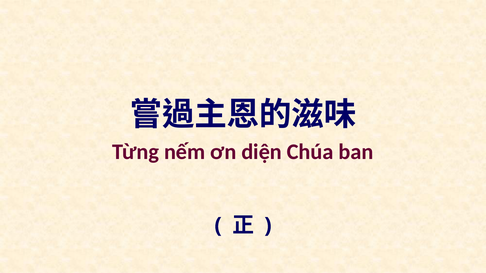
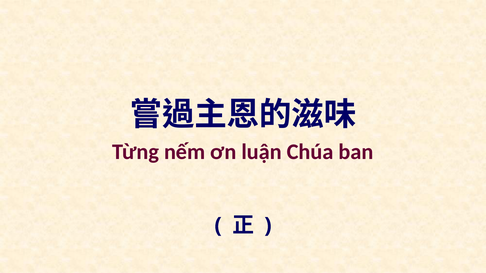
diện: diện -> luận (262, 152)
